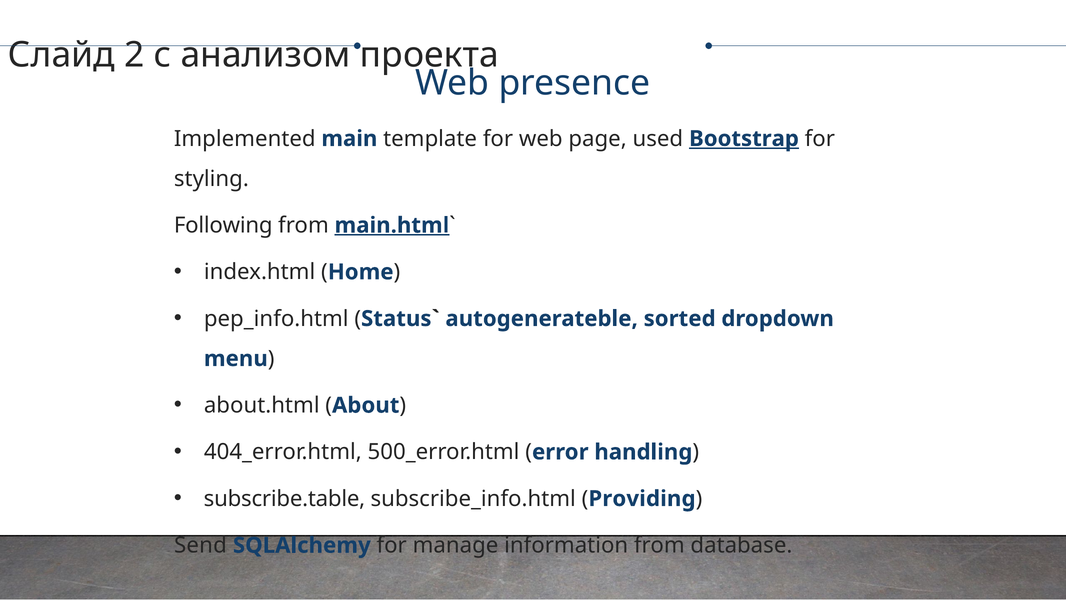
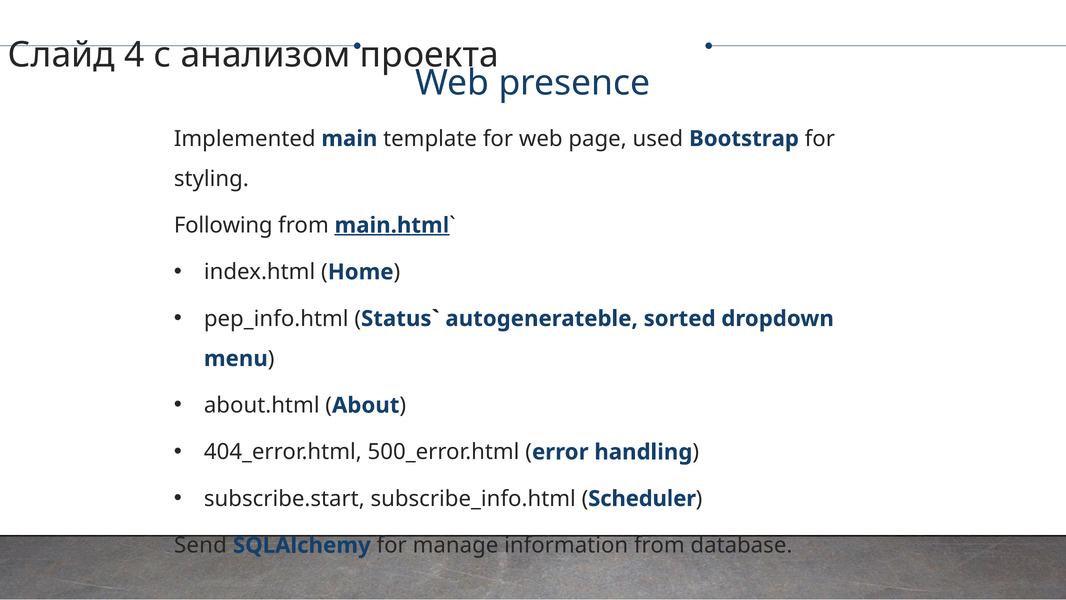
2: 2 -> 4 (134, 55)
Bootstrap underline: present -> none (744, 139)
subscribe.table: subscribe.table -> subscribe.start (284, 498)
Providing: Providing -> Scheduler (642, 498)
